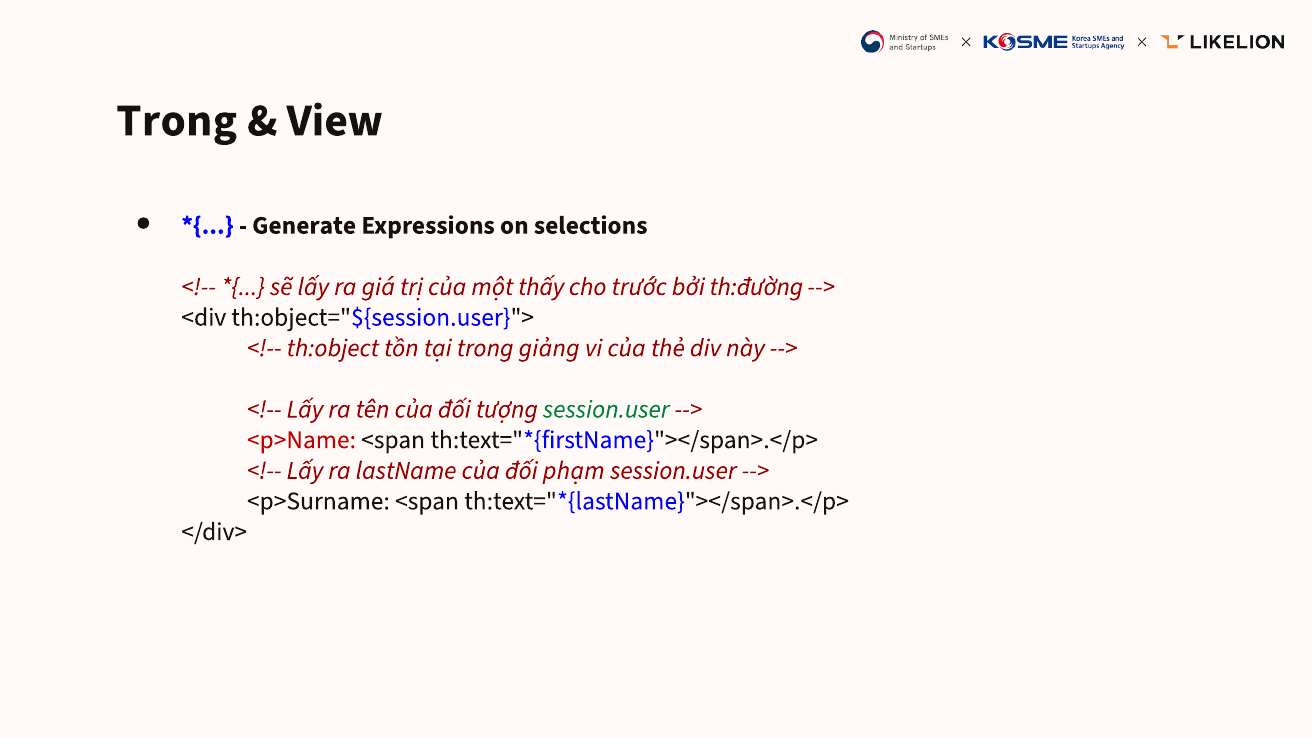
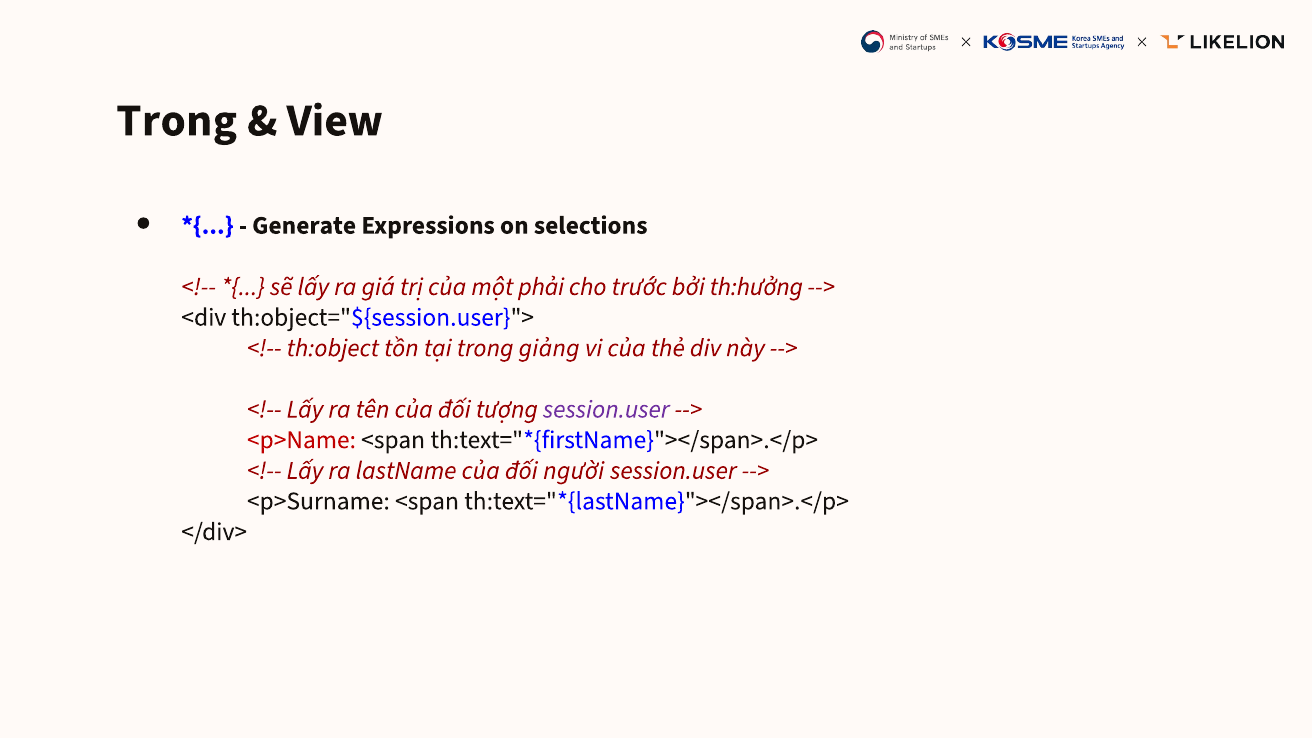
thấy: thấy -> phải (541, 287)
th:đường: th:đường -> th:hưởng (756, 287)
session.user colour: green -> purple (606, 409)
phạm: phạm -> người (574, 470)
